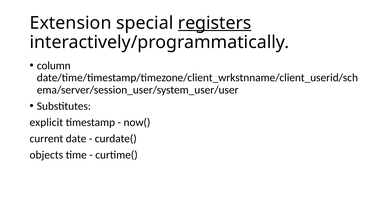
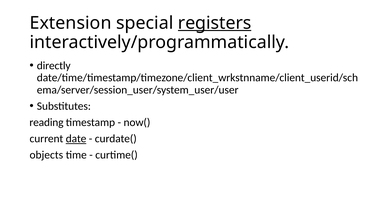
column: column -> directly (54, 66)
explicit: explicit -> reading (46, 123)
date underline: none -> present (76, 139)
